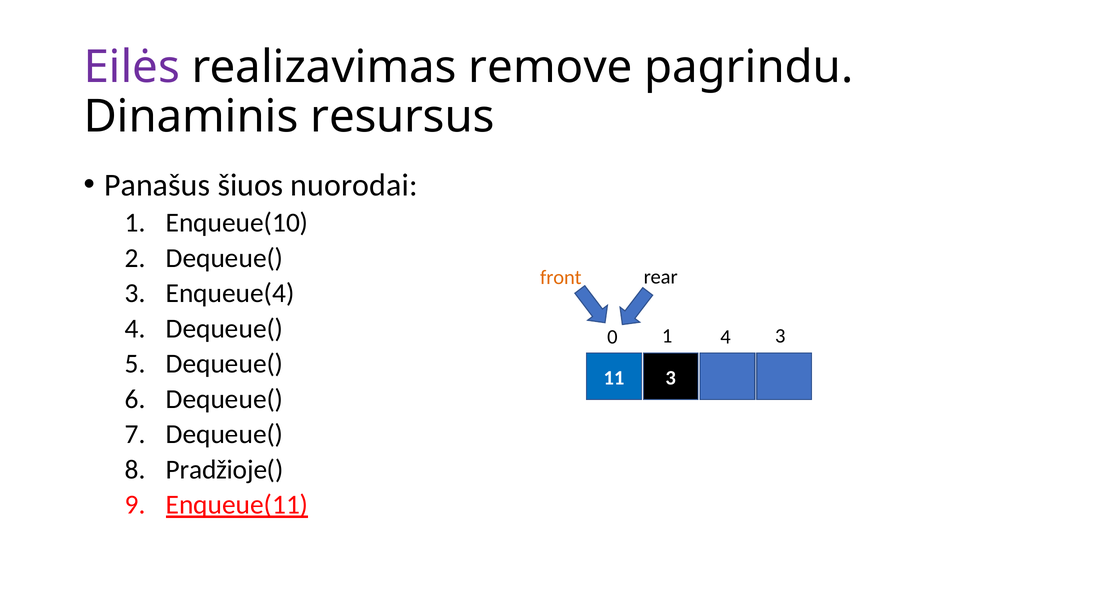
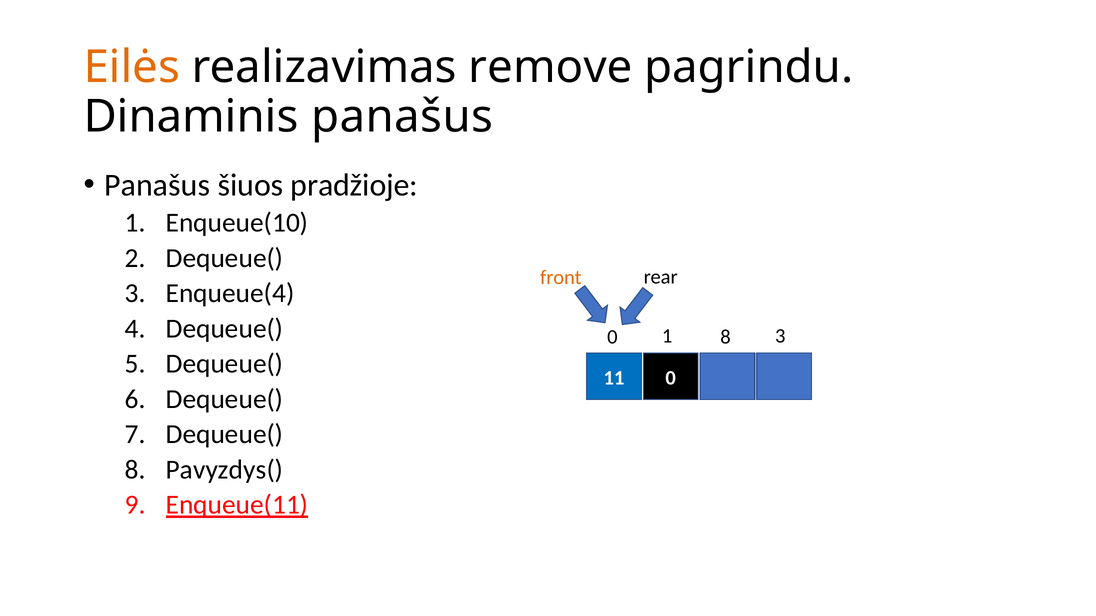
Eilės colour: purple -> orange (132, 67)
Dinaminis resursus: resursus -> panašus (402, 117)
nuorodai: nuorodai -> pradžioje (354, 185)
1 4: 4 -> 8 (725, 337)
11 3: 3 -> 0 (671, 378)
Pradžioje(: Pradžioje( -> Pavyzdys( (224, 470)
